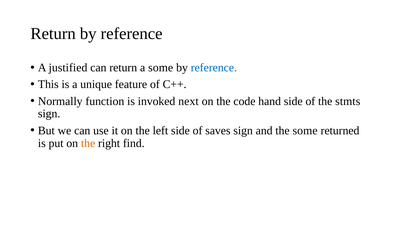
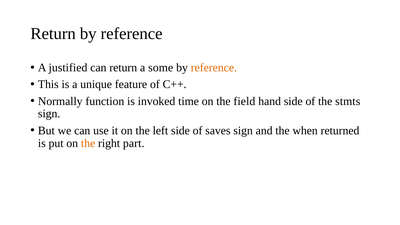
reference colour: blue -> orange (214, 68)
next: next -> time (189, 101)
code: code -> field (244, 101)
the some: some -> when (305, 131)
find: find -> part (134, 143)
